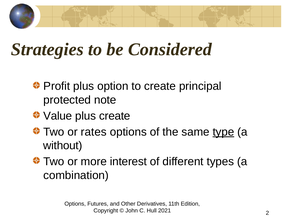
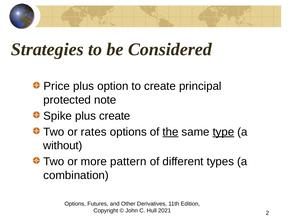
Profit: Profit -> Price (57, 86)
Value: Value -> Spike (58, 116)
the underline: none -> present (170, 132)
interest: interest -> pattern (128, 162)
